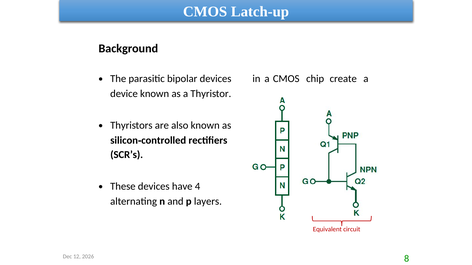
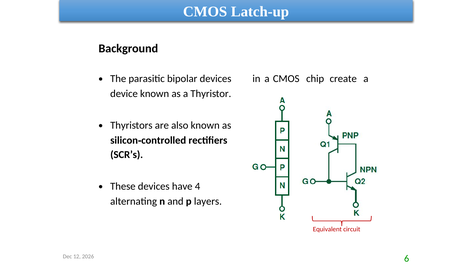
8: 8 -> 6 (407, 259)
